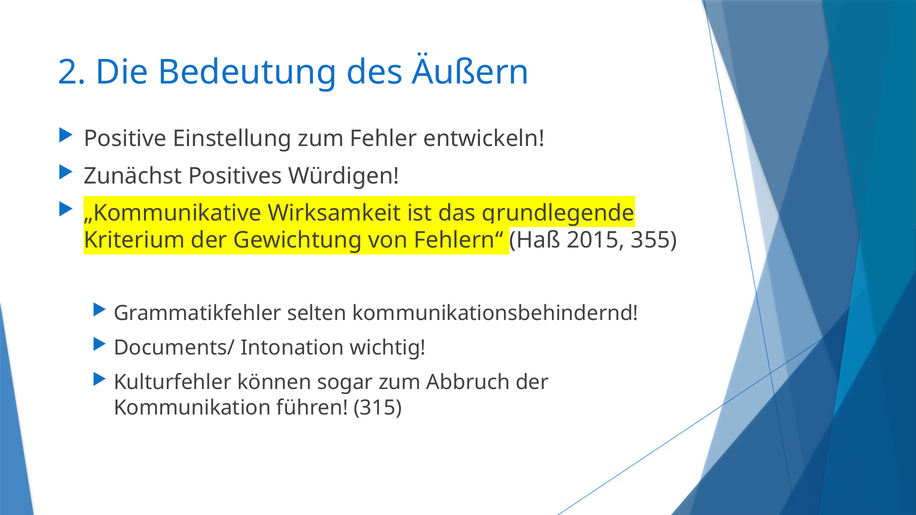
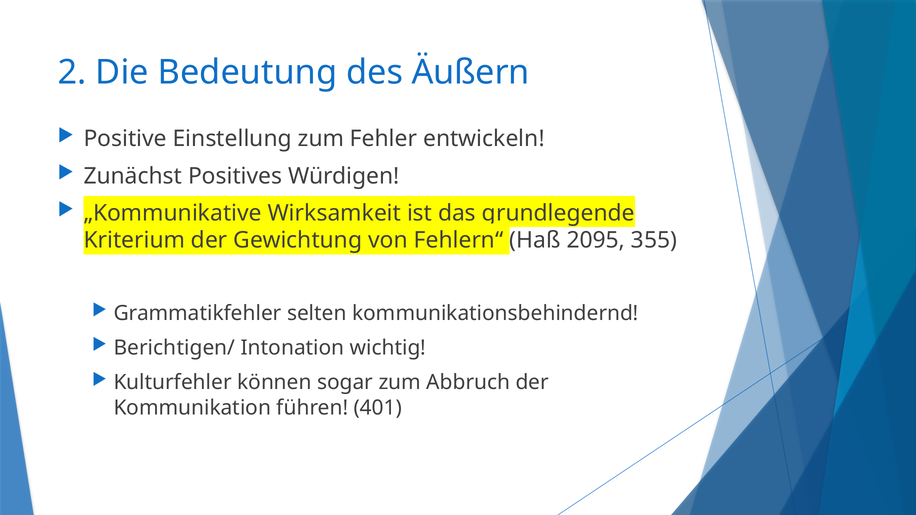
2015: 2015 -> 2095 (596, 241)
Documents/: Documents/ -> Berichtigen/ (174, 348)
315: 315 -> 401 (378, 408)
